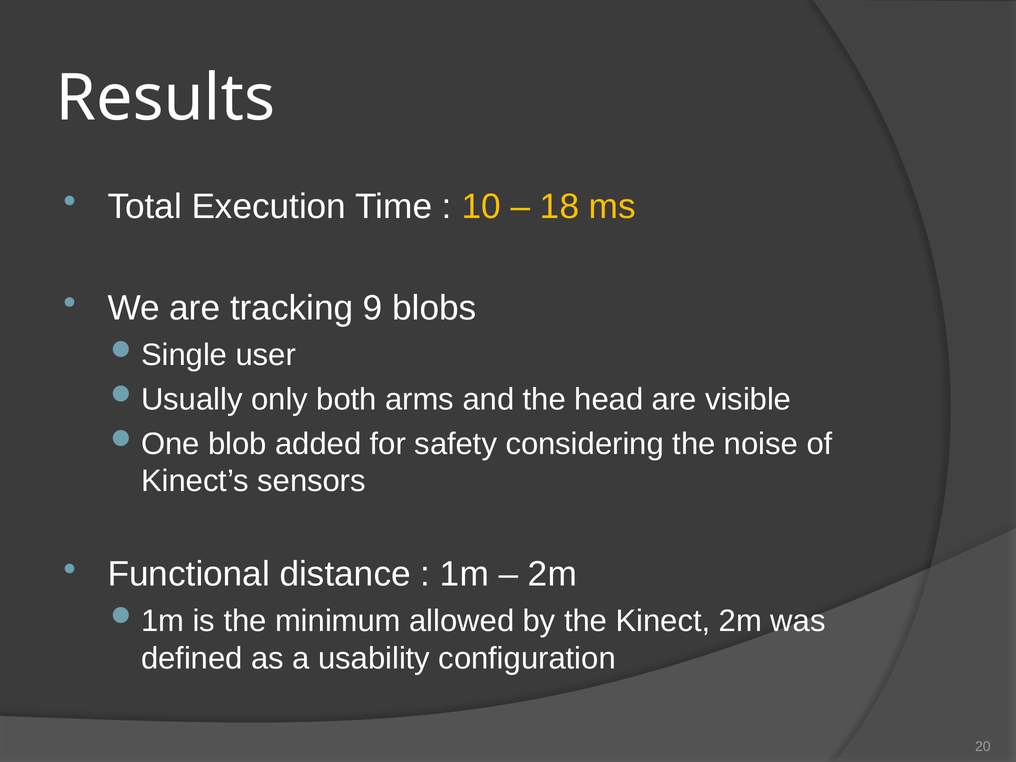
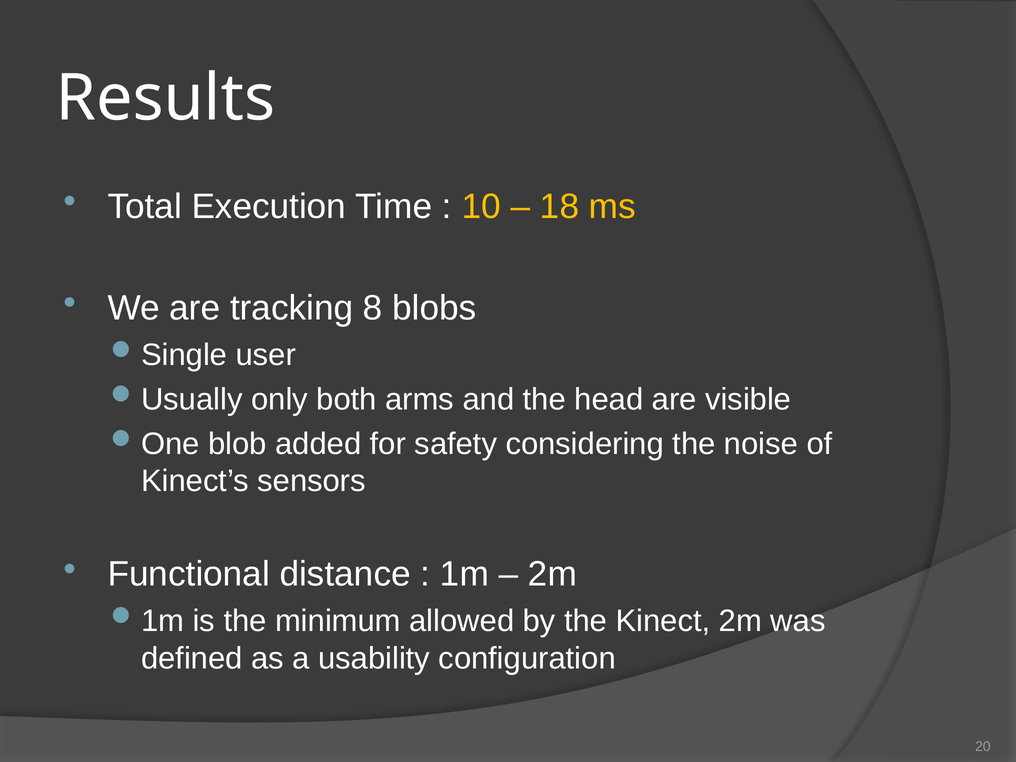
9: 9 -> 8 (373, 308)
